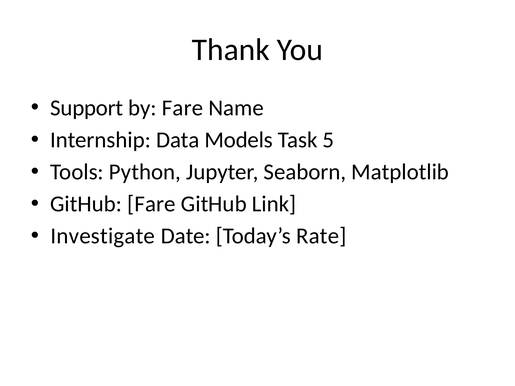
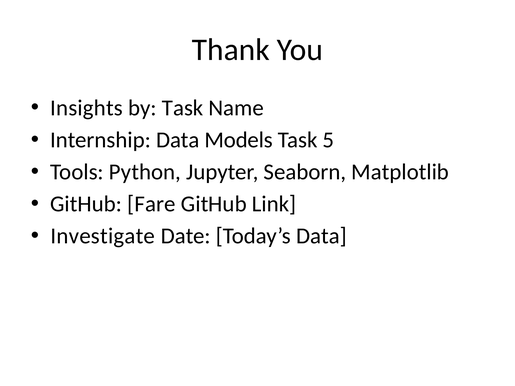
Support: Support -> Insights (87, 108)
by Fare: Fare -> Task (183, 108)
Today’s Rate: Rate -> Data (321, 236)
